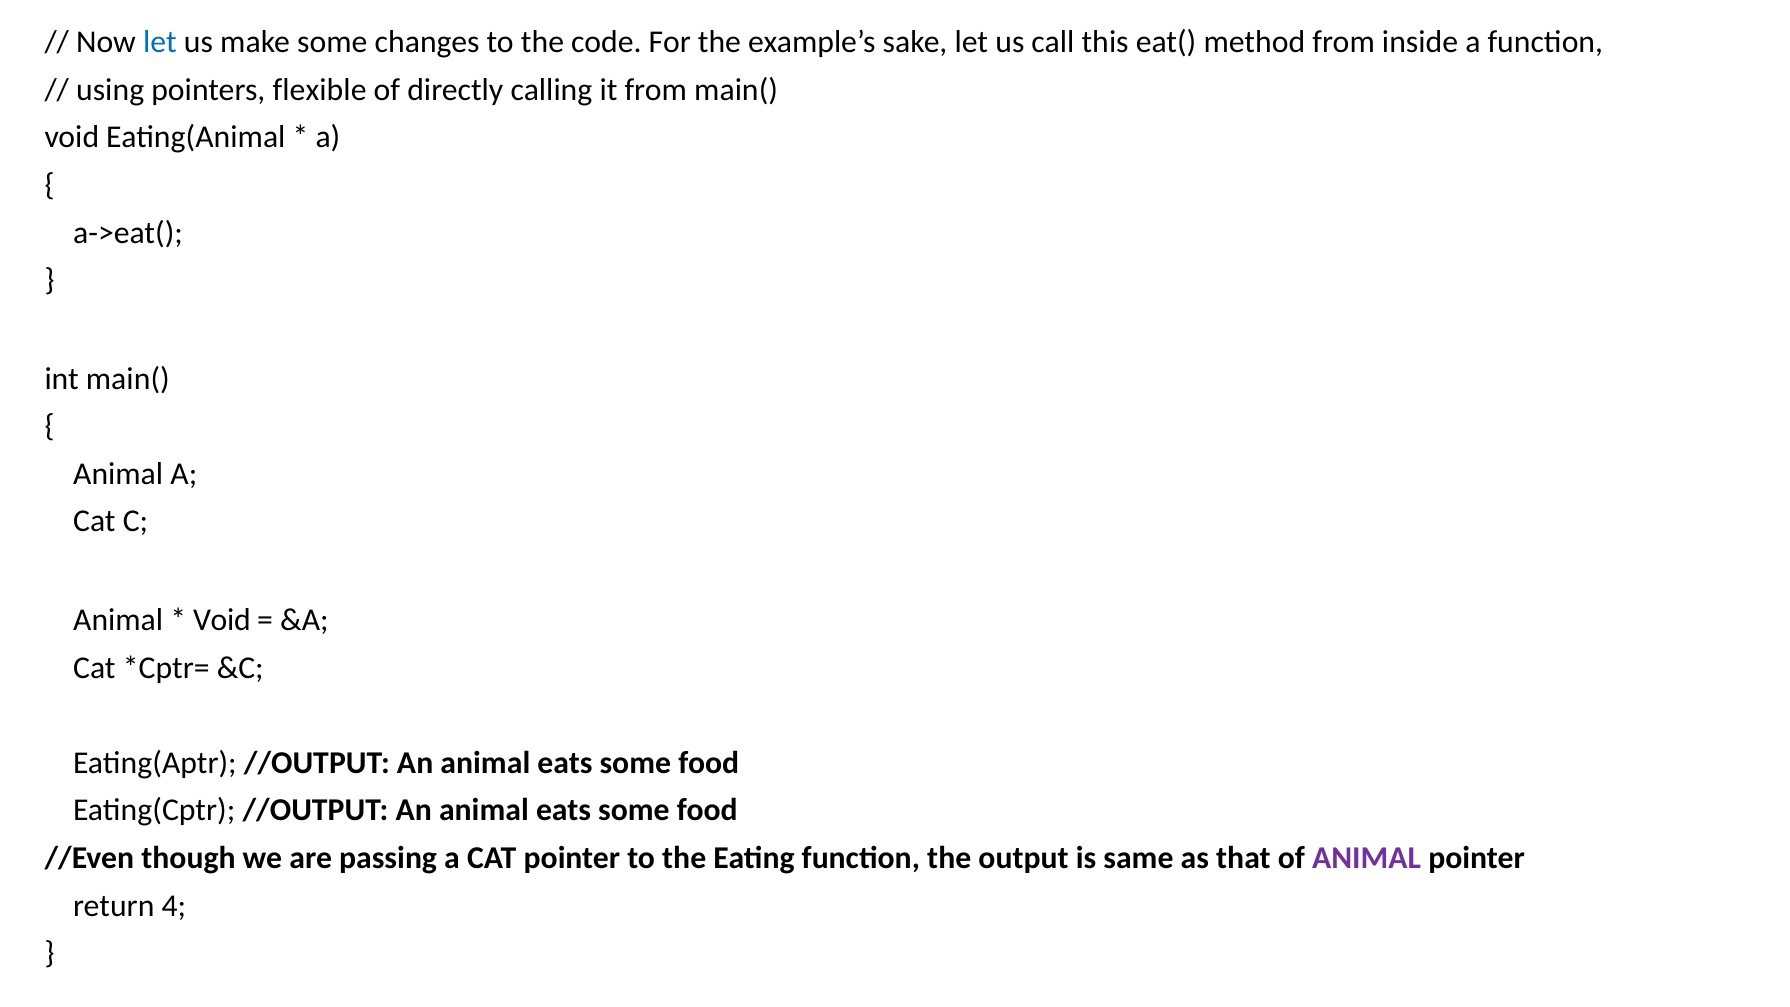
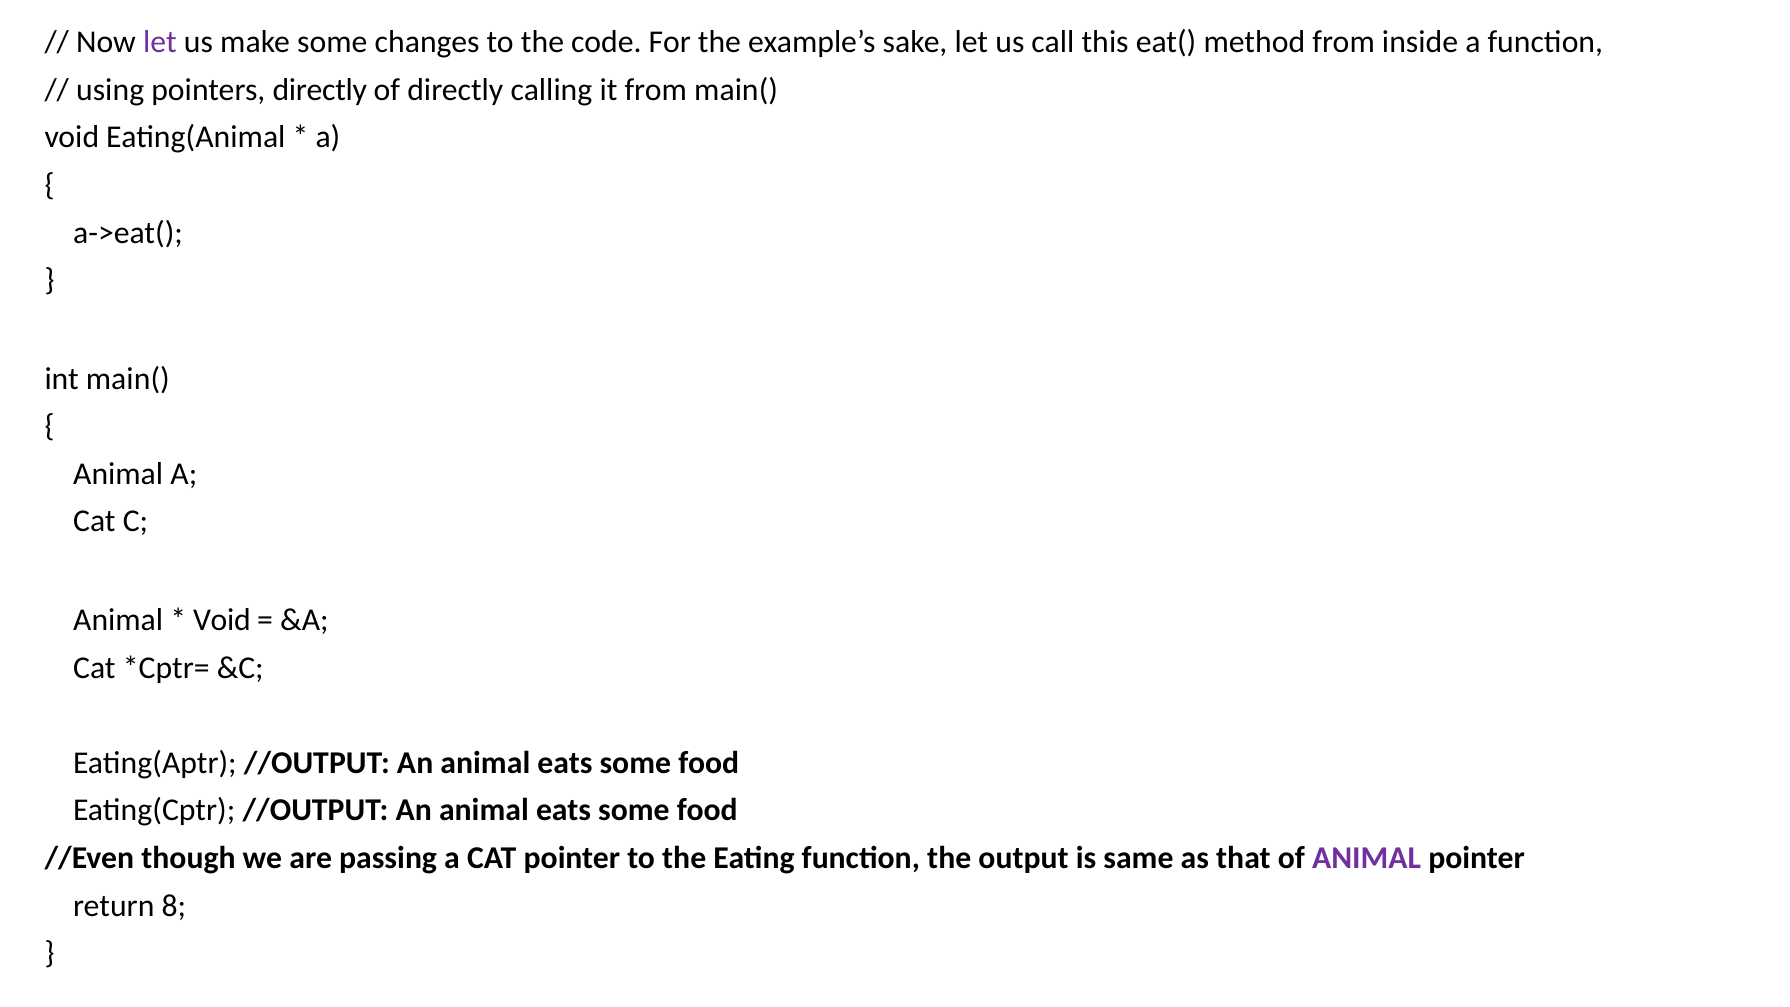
let colour: blue -> purple (160, 42)
pointers flexible: flexible -> directly (320, 90)
4: 4 -> 8 (174, 905)
